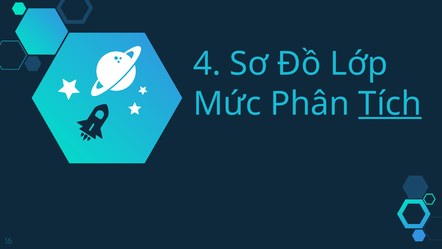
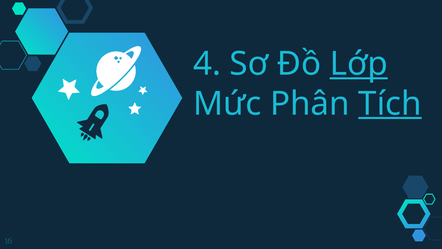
Lớp underline: none -> present (359, 64)
